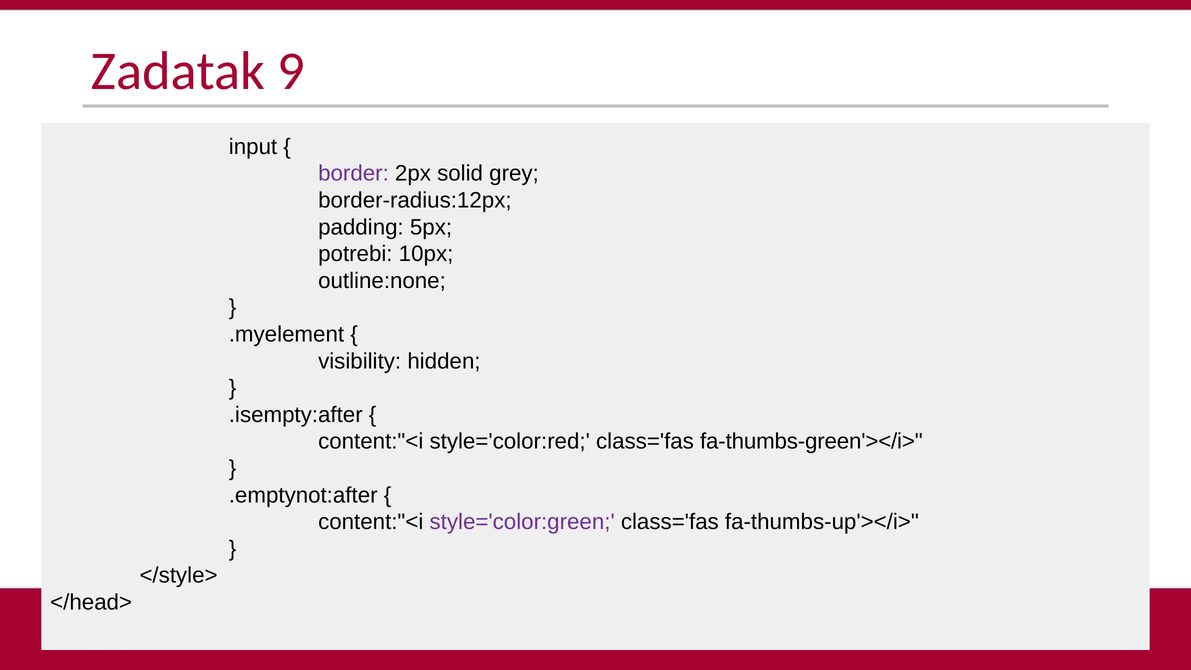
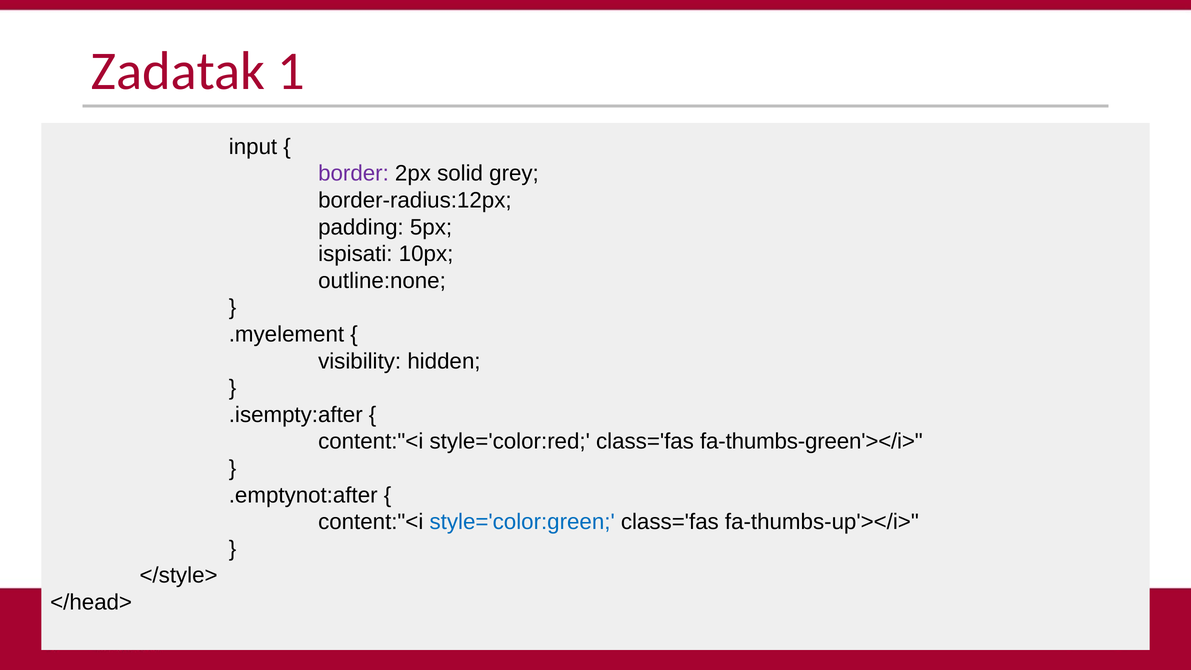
9: 9 -> 1 (291, 71)
potrebi: potrebi -> ispisati (355, 254)
style='color:green colour: purple -> blue (522, 522)
